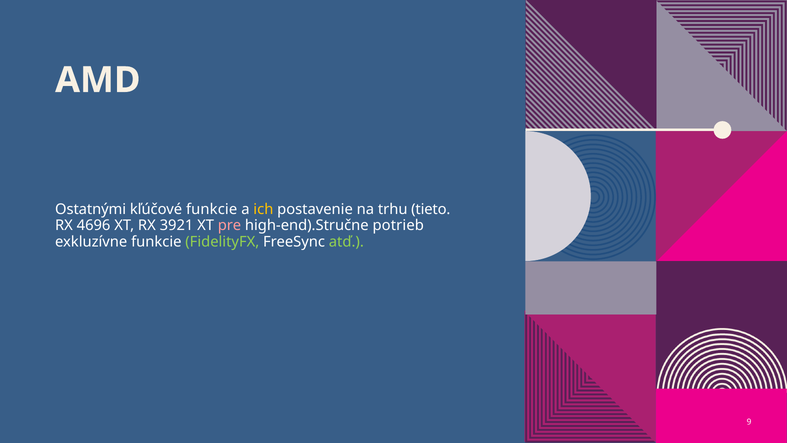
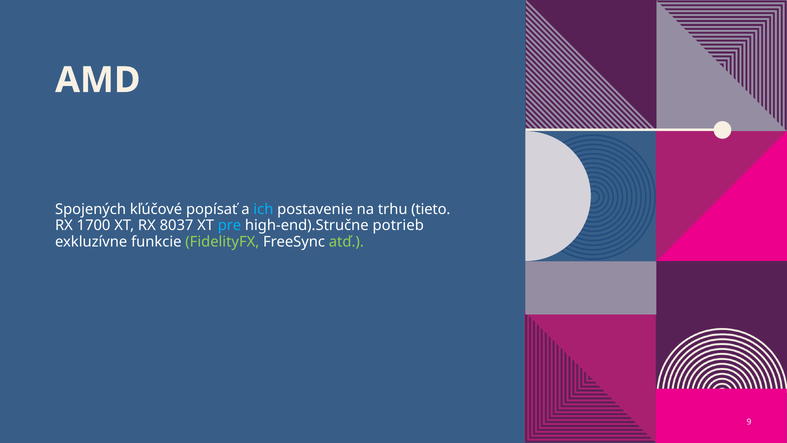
Ostatnými: Ostatnými -> Spojených (91, 209)
kľúčové funkcie: funkcie -> popísať (212, 209)
ich colour: yellow -> light blue (263, 209)
4696: 4696 -> 1700 (94, 225)
3921: 3921 -> 8037 (177, 225)
pre colour: pink -> light blue (230, 225)
